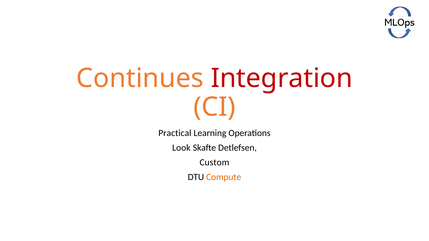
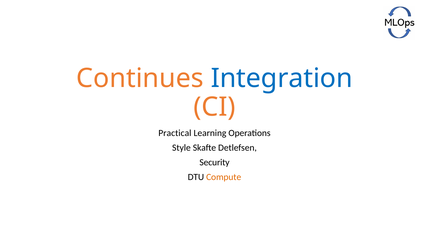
Integration colour: red -> blue (282, 78)
Look: Look -> Style (181, 148)
Custom: Custom -> Security (215, 163)
